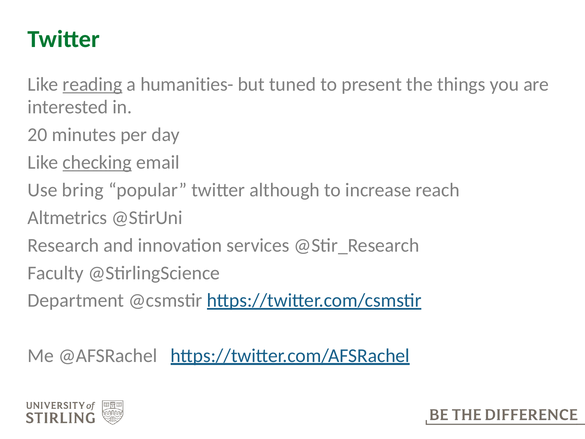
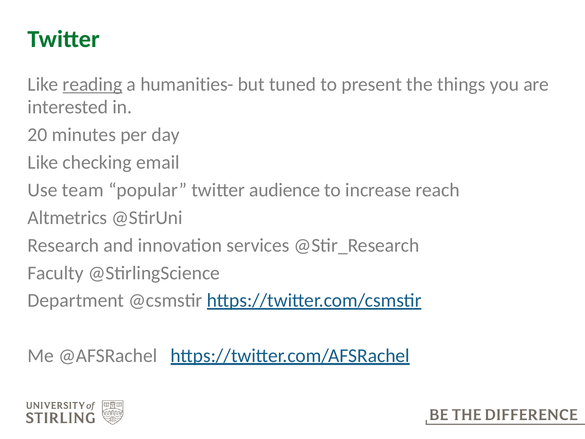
checking underline: present -> none (97, 162)
bring: bring -> team (83, 190)
although: although -> audience (285, 190)
